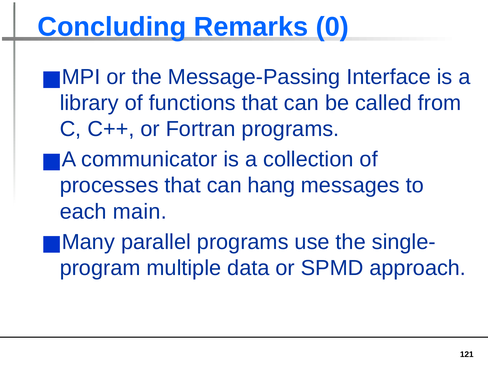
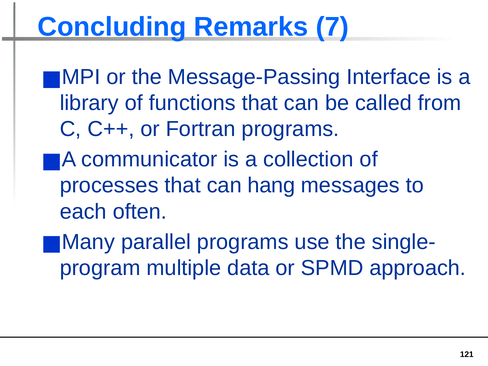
0: 0 -> 7 (332, 27)
main: main -> often (140, 212)
